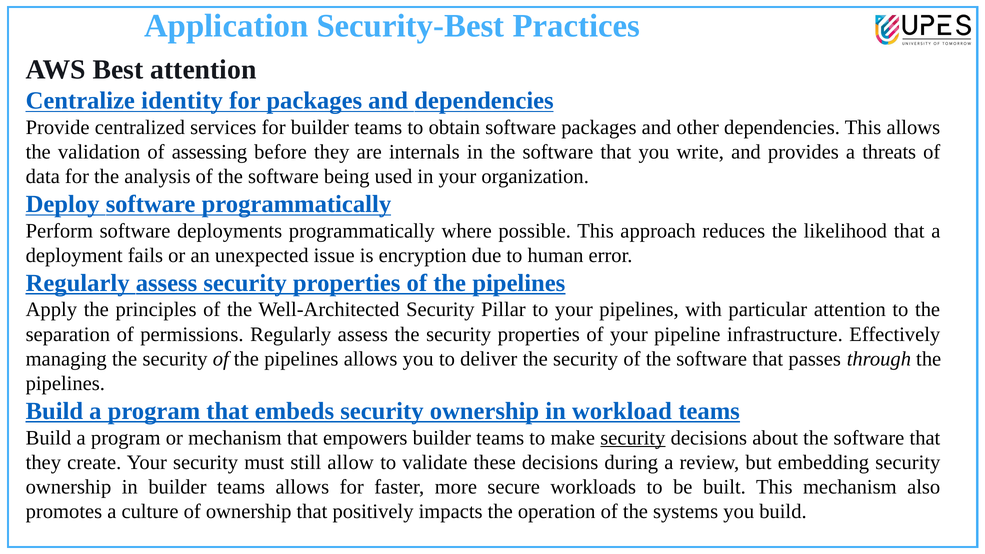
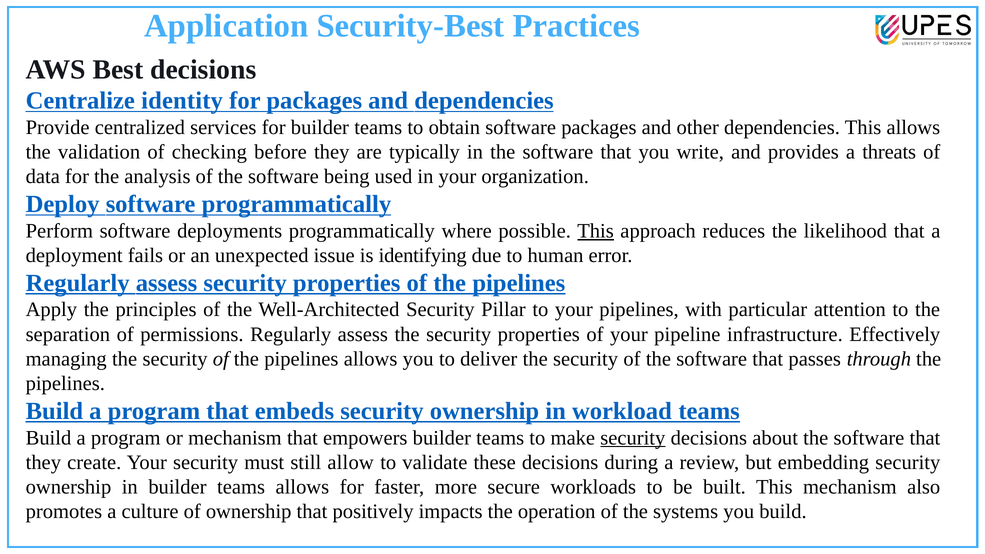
Best attention: attention -> decisions (203, 69)
assessing: assessing -> checking (209, 152)
internals: internals -> typically (424, 152)
This underline: none -> present (596, 231)
encryption: encryption -> identifying (423, 256)
